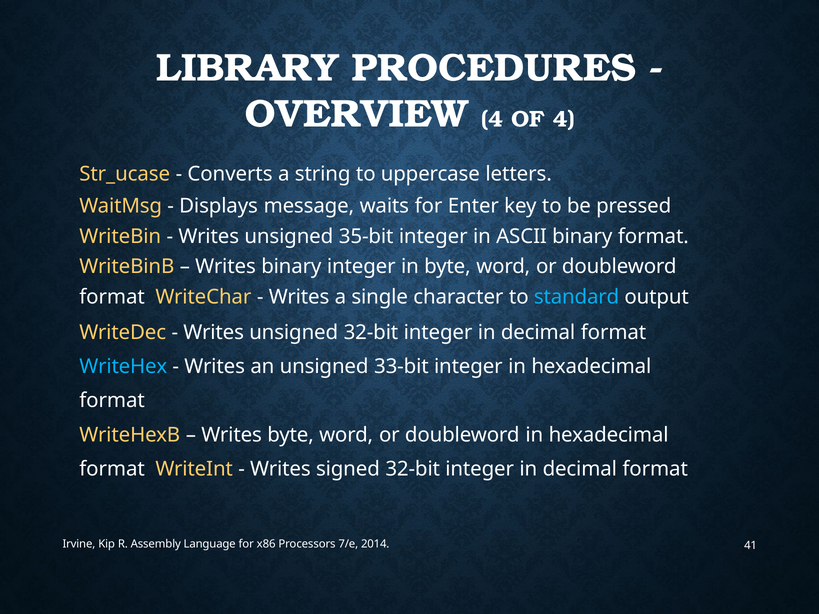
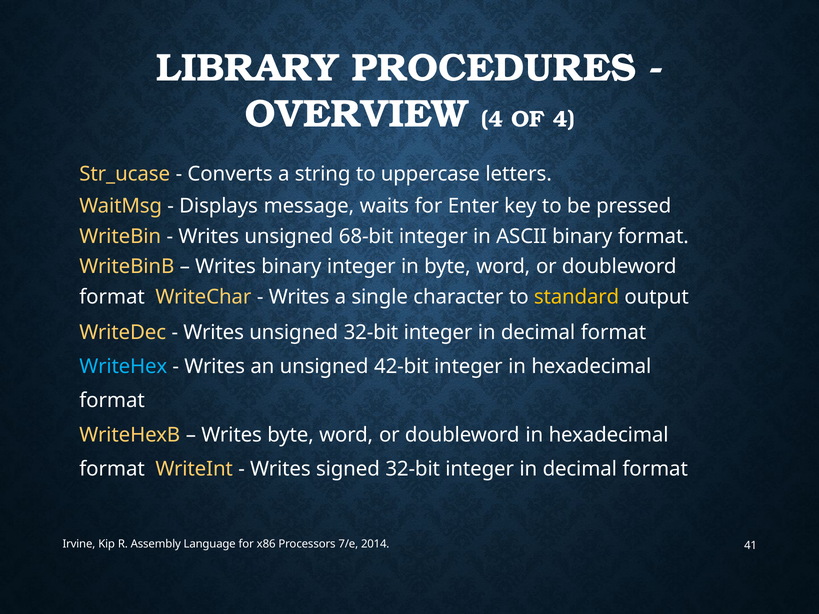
35-bit: 35-bit -> 68-bit (366, 236)
standard colour: light blue -> yellow (577, 297)
33-bit: 33-bit -> 42-bit (401, 367)
